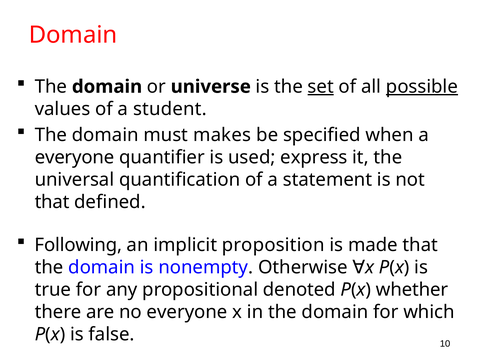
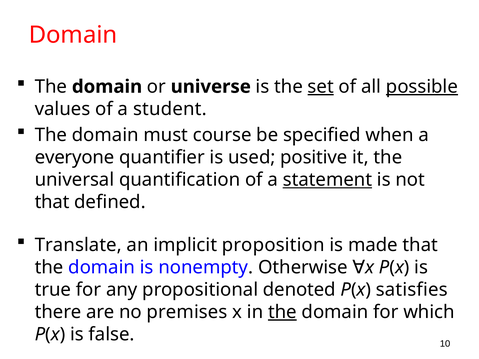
makes: makes -> course (222, 135)
express: express -> positive (314, 158)
statement underline: none -> present (327, 180)
Following: Following -> Translate (78, 245)
whether: whether -> satisfies (412, 290)
no everyone: everyone -> premises (187, 312)
the underline: none -> present (282, 312)
